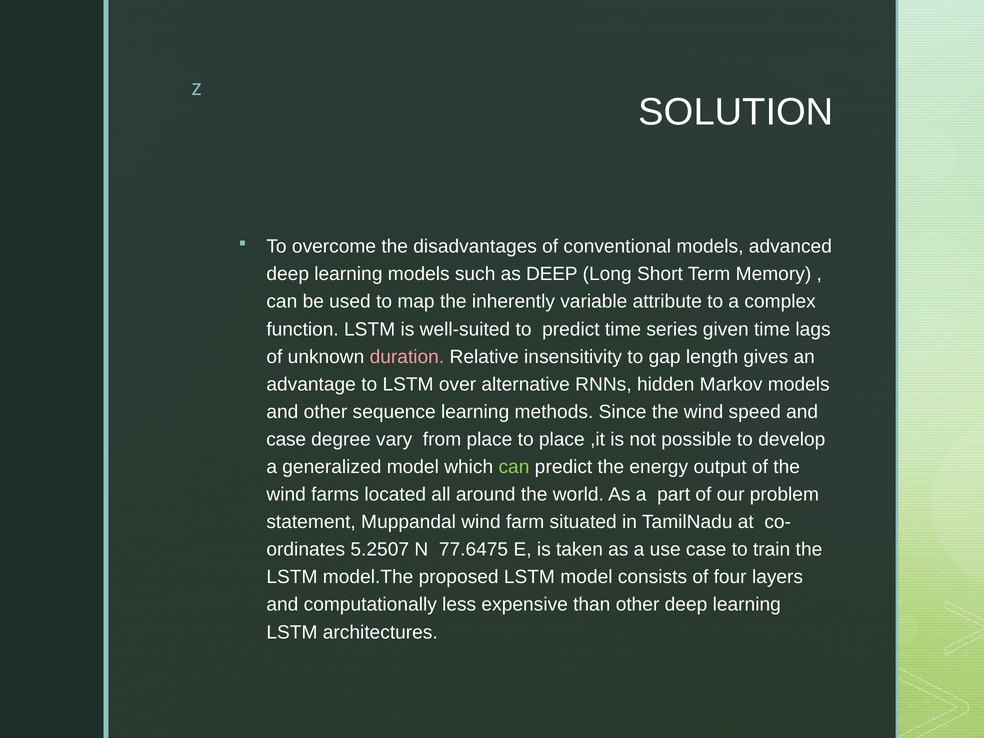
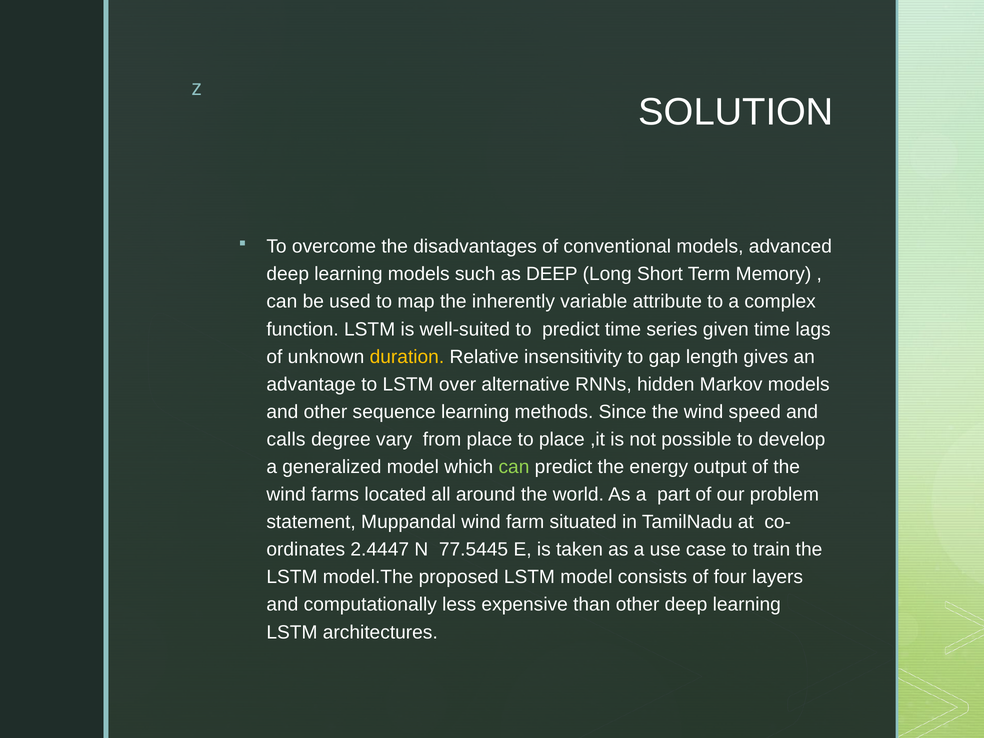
duration colour: pink -> yellow (407, 357)
case: case -> calls (286, 439)
5.2507: 5.2507 -> 2.4447 (380, 550)
77.6475: 77.6475 -> 77.5445 (473, 550)
